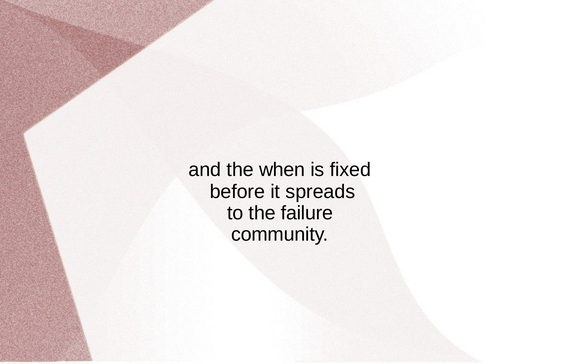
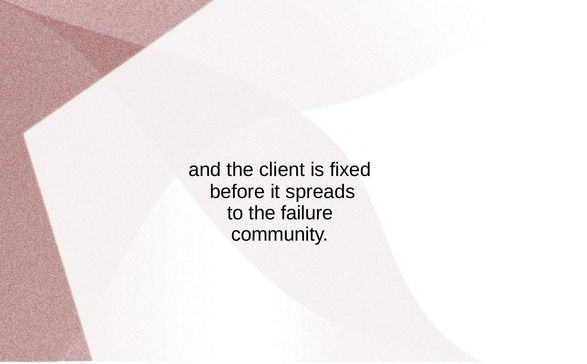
when: when -> client (282, 170)
